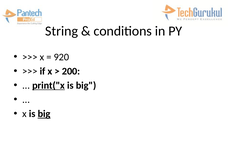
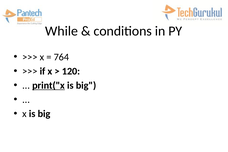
String: String -> While (62, 31)
920: 920 -> 764 (61, 57)
200: 200 -> 120 (71, 71)
big underline: present -> none (44, 114)
